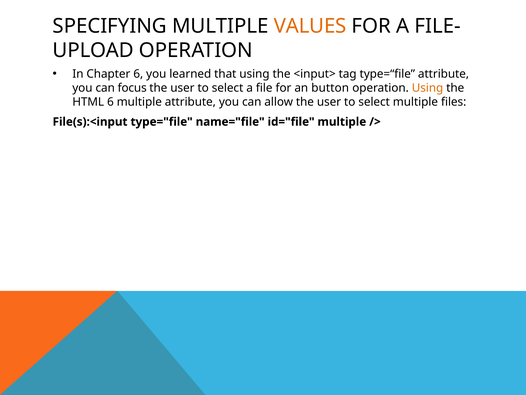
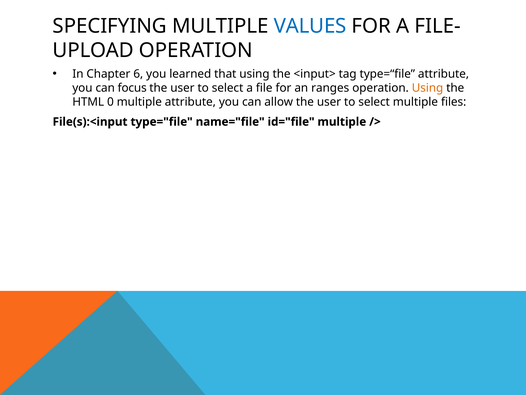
VALUES colour: orange -> blue (310, 26)
button: button -> ranges (330, 88)
HTML 6: 6 -> 0 (110, 102)
